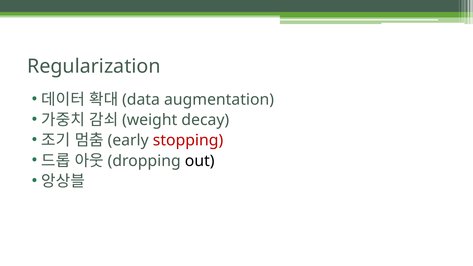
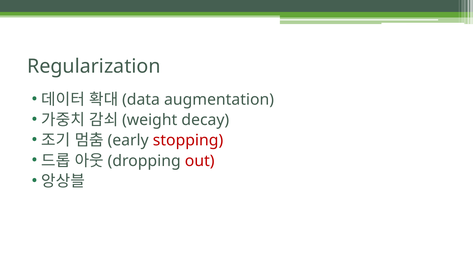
out colour: black -> red (200, 161)
